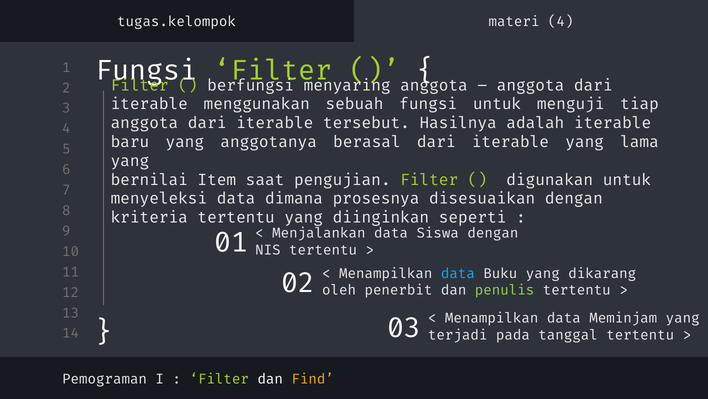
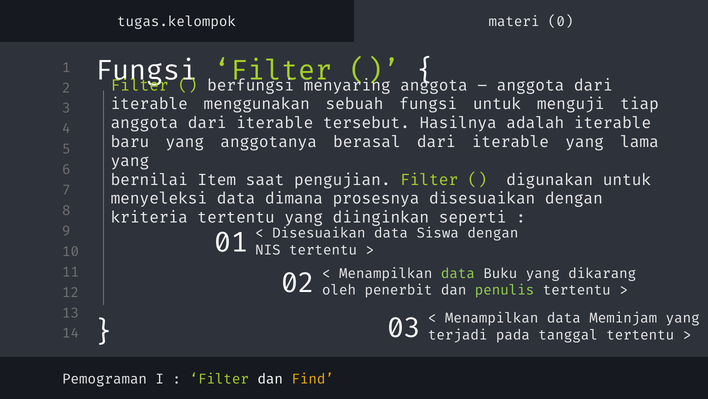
materi 4: 4 -> 0 (561, 22)
Menjalankan: Menjalankan -> Disesuaikan (319, 233)
data colour: light blue -> light green (458, 273)
